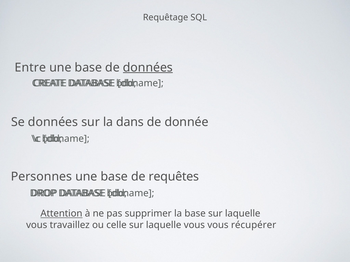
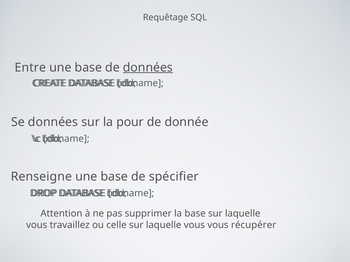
dans: dans -> pour (130, 122)
Personnes: Personnes -> Renseigne (41, 177)
requêtes: requêtes -> spécifier (174, 177)
Attention underline: present -> none (61, 214)
